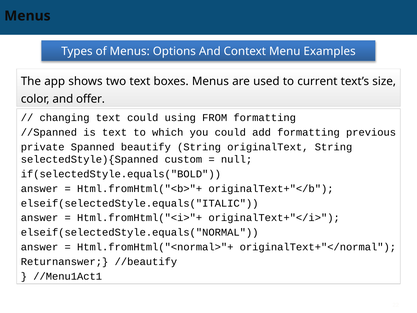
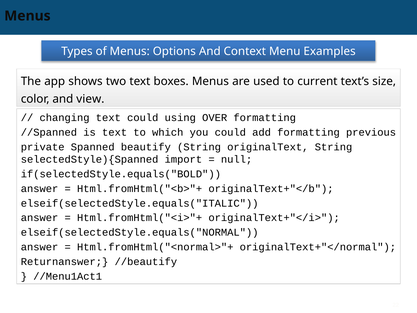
offer: offer -> view (90, 99)
FROM: FROM -> OVER (215, 118)
custom: custom -> import (183, 159)
